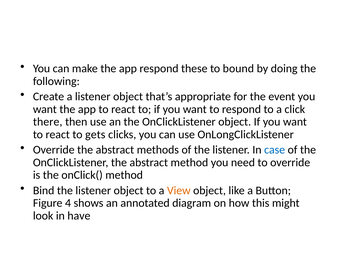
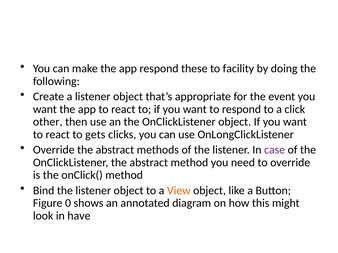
bound: bound -> facility (238, 69)
there: there -> other (48, 122)
case colour: blue -> purple (275, 150)
4: 4 -> 0 (68, 203)
